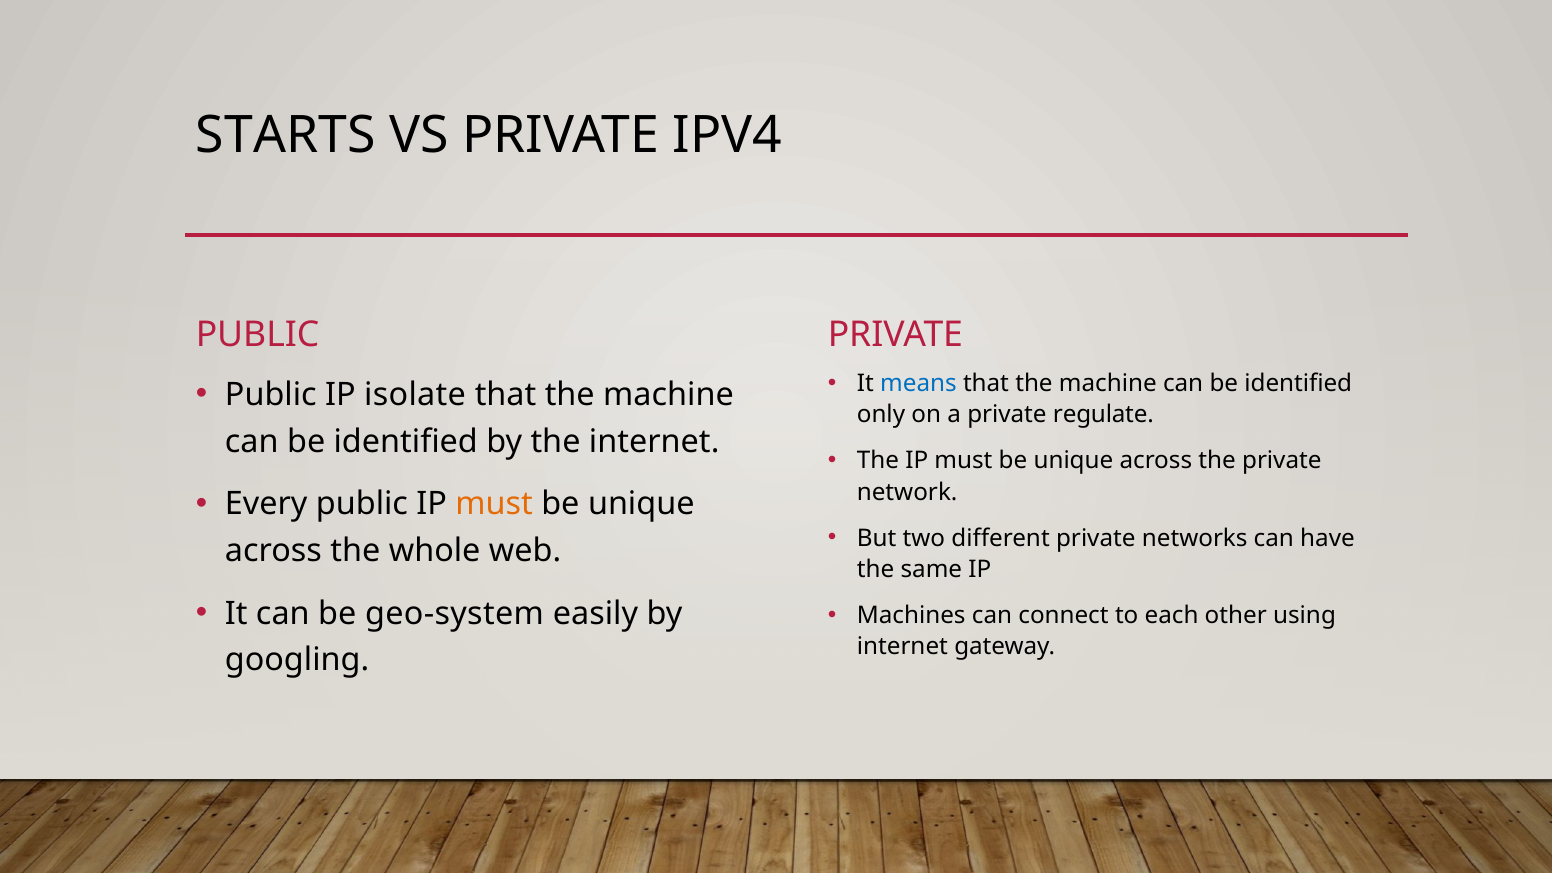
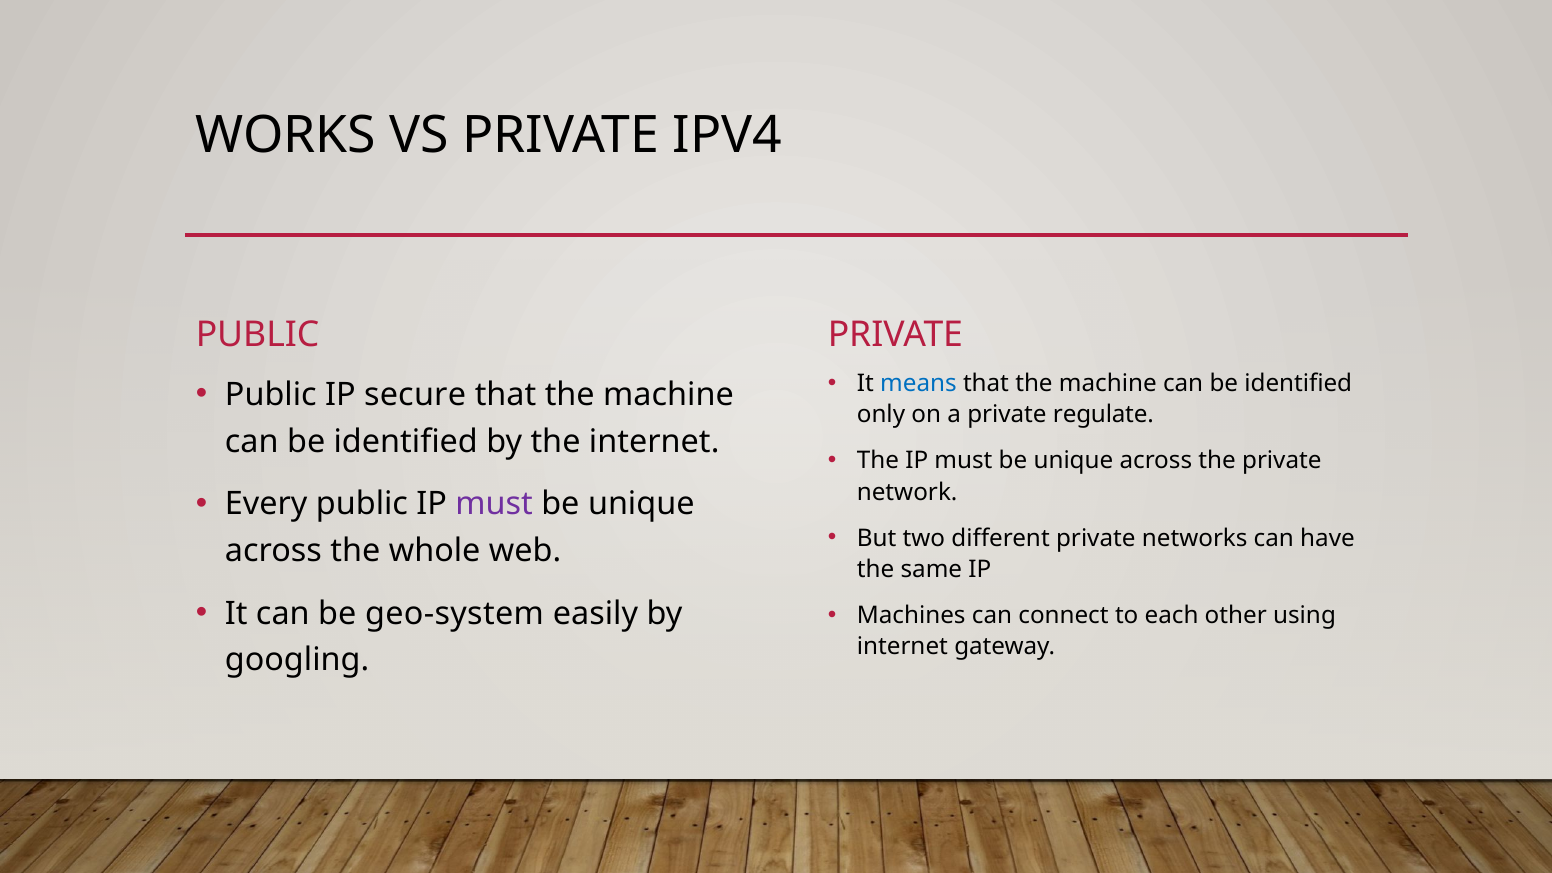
STARTS: STARTS -> WORKS (286, 136)
isolate: isolate -> secure (415, 395)
must colour: orange -> purple (494, 504)
